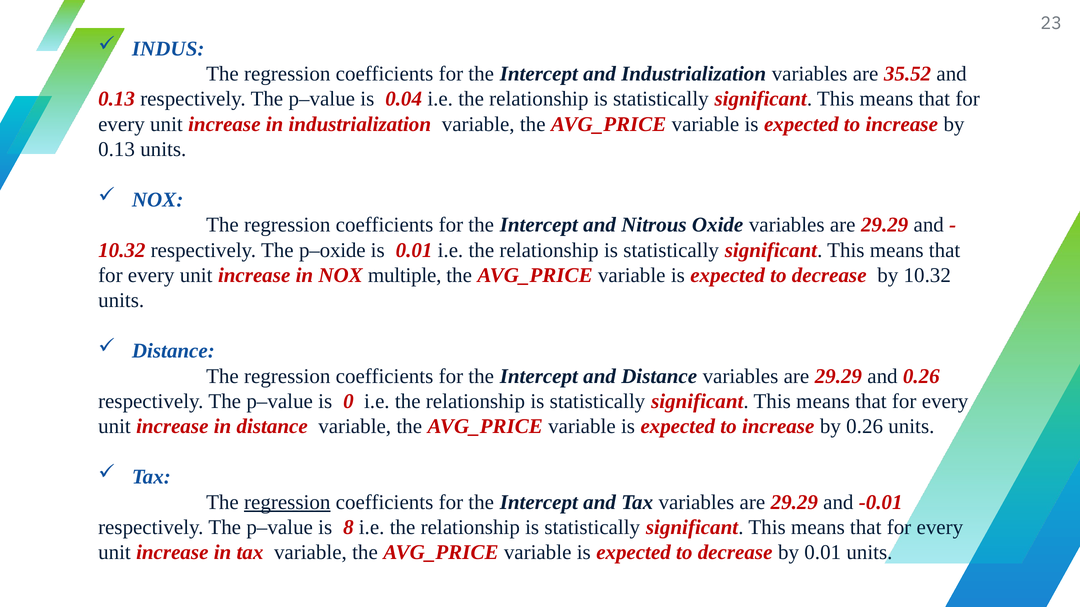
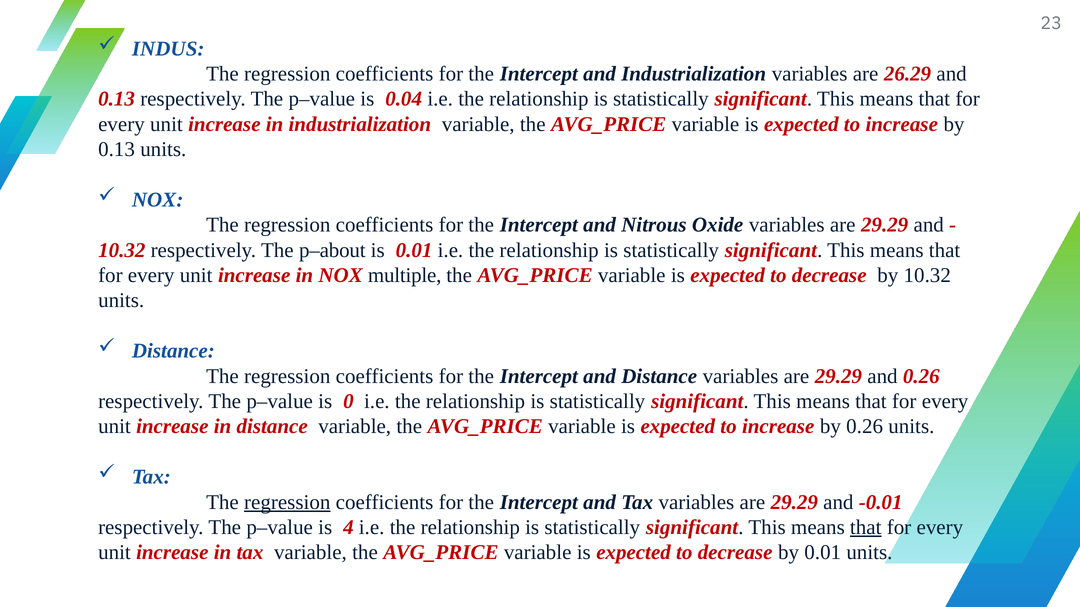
35.52: 35.52 -> 26.29 (908, 74)
p–oxide: p–oxide -> p–about (332, 250)
8: 8 -> 4 (348, 528)
that underline: none -> present (866, 528)
